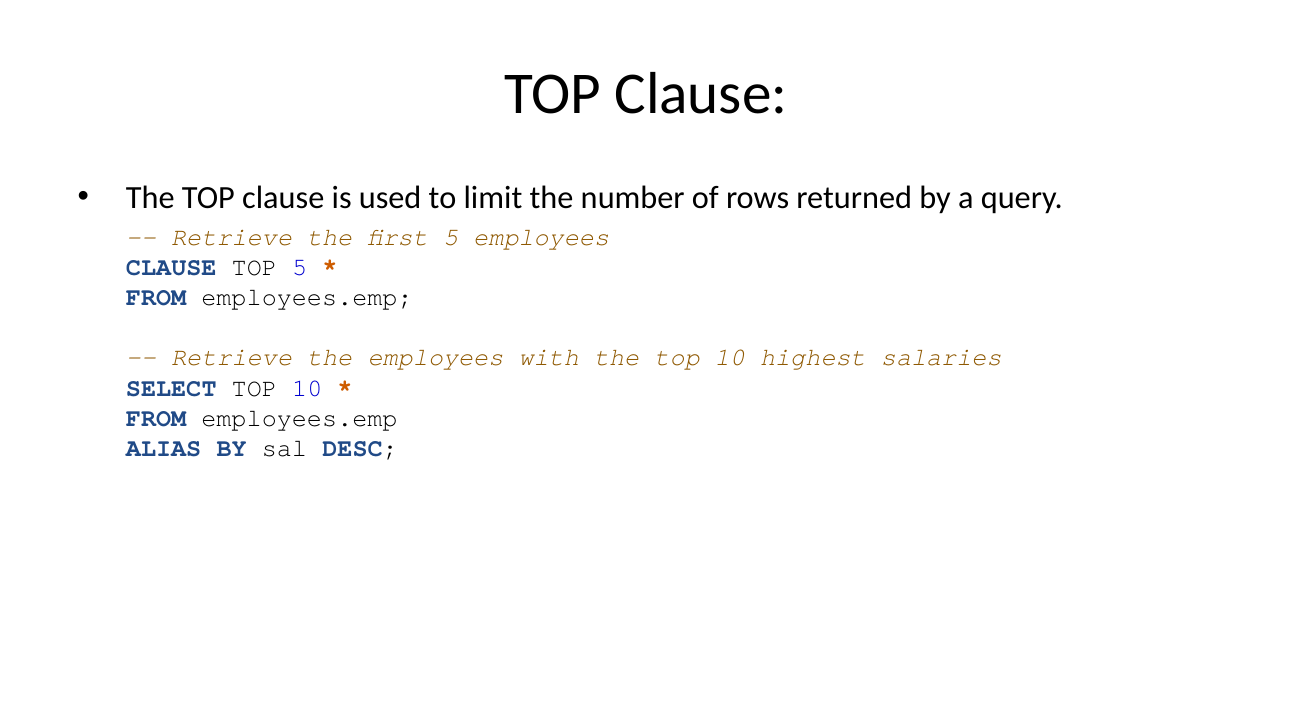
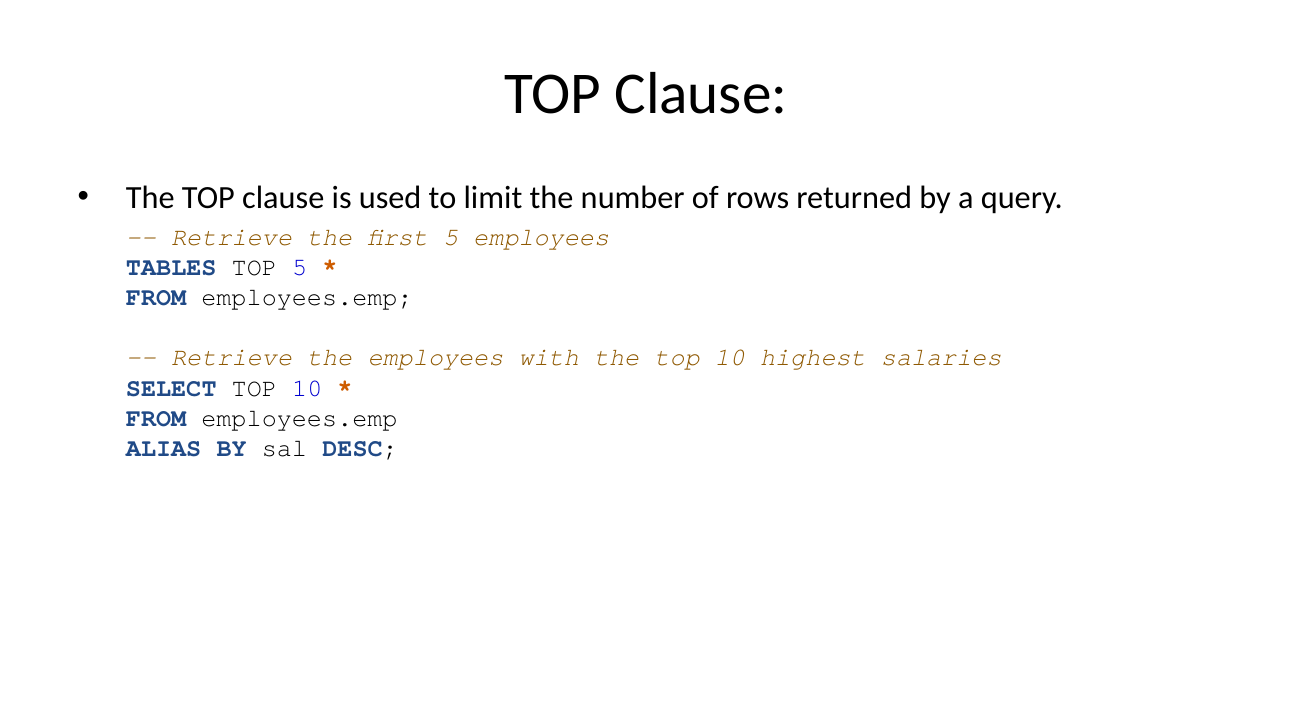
CLAUSE: CLAUSE -> TABLES (171, 267)
